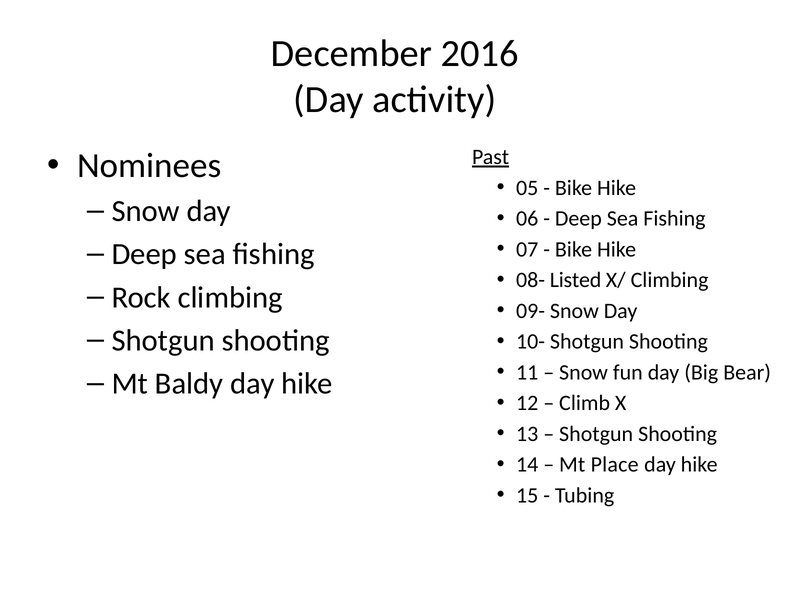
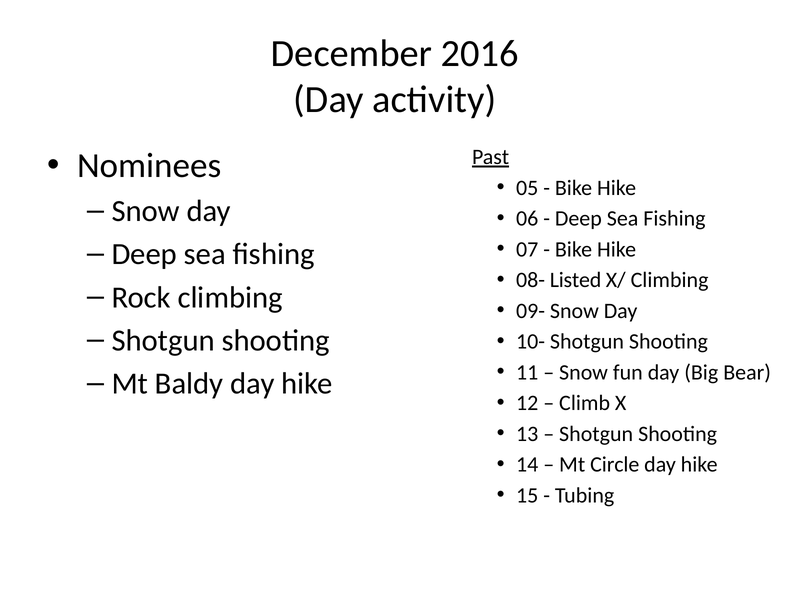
Place: Place -> Circle (615, 464)
